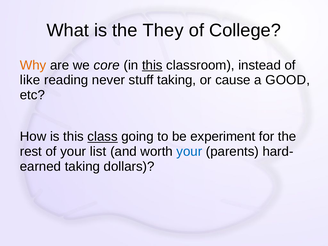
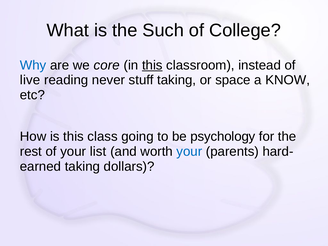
They: They -> Such (163, 30)
Why colour: orange -> blue (33, 65)
like: like -> live (30, 80)
cause: cause -> space (233, 80)
GOOD: GOOD -> KNOW (288, 80)
class underline: present -> none (103, 137)
experiment: experiment -> psychology (223, 137)
